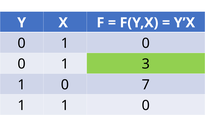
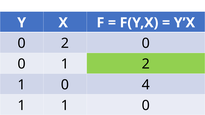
1: 1 -> 2 (65, 43)
1 3: 3 -> 2 (146, 64)
7: 7 -> 4 (146, 85)
